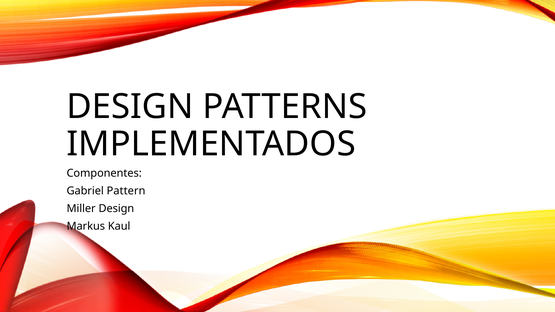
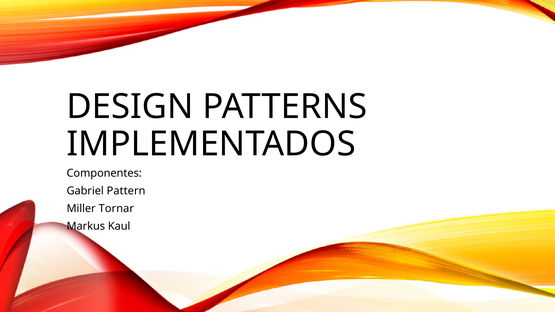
Miller Design: Design -> Tornar (116, 209)
